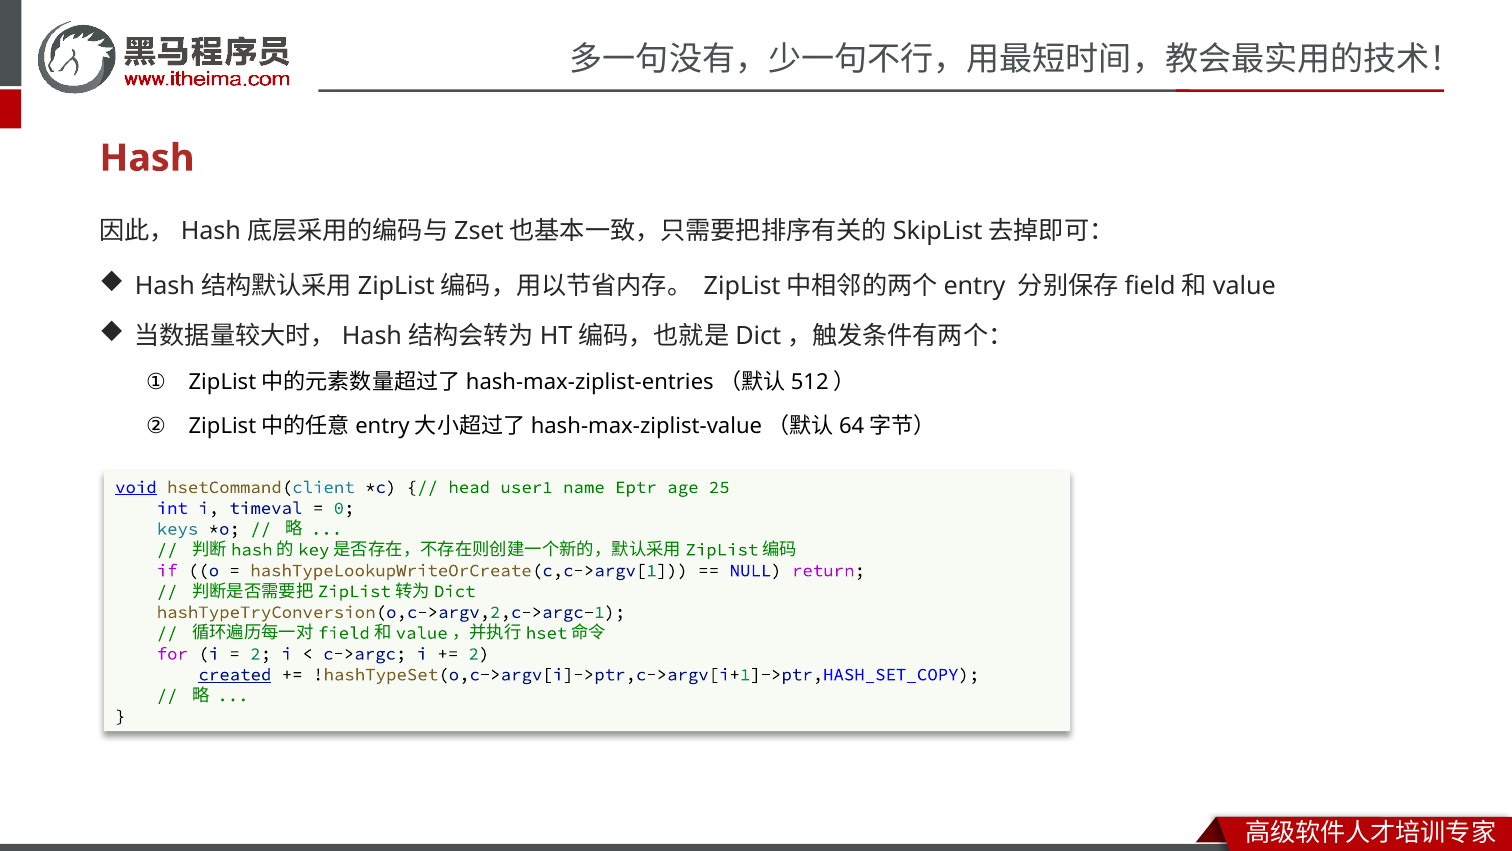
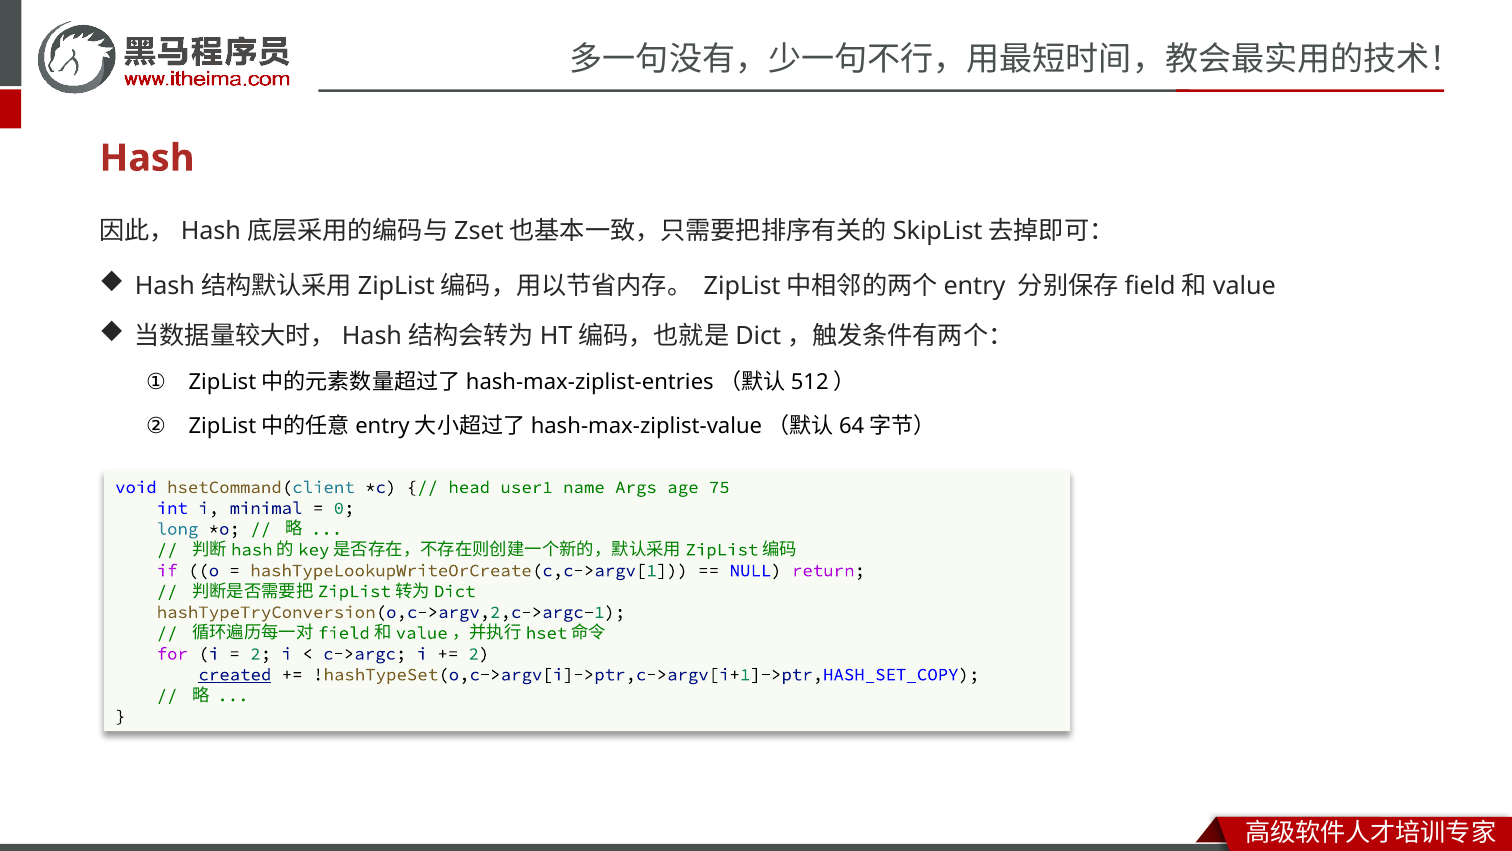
void underline: present -> none (136, 487)
Eptr: Eptr -> Args (636, 487)
25: 25 -> 75 (719, 487)
timeval: timeval -> minimal (266, 508)
keys: keys -> long (177, 529)
